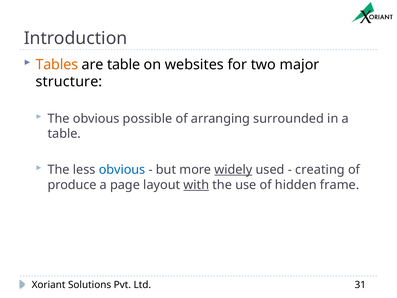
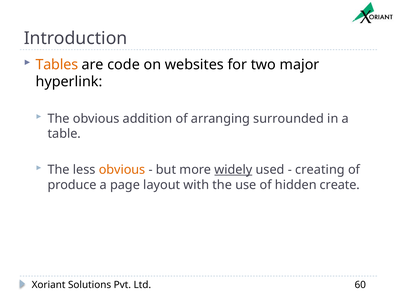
are table: table -> code (124, 64)
structure: structure -> hyperlink (69, 82)
possible: possible -> addition (148, 118)
obvious colour: blue -> orange (122, 170)
with underline: present -> none (196, 185)
frame: frame -> create (340, 185)
31: 31 -> 60 (360, 285)
